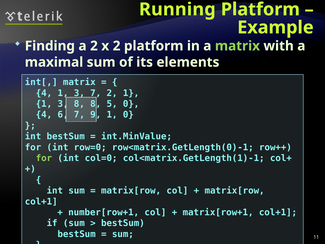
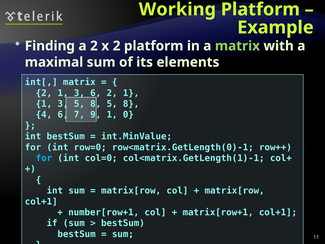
Running: Running -> Working (177, 9)
4: 4 -> 2 (44, 93)
3 7: 7 -> 6 (96, 93)
3 8: 8 -> 5 (79, 104)
8 5 0: 0 -> 8 (131, 104)
for colour: light green -> light blue (44, 158)
